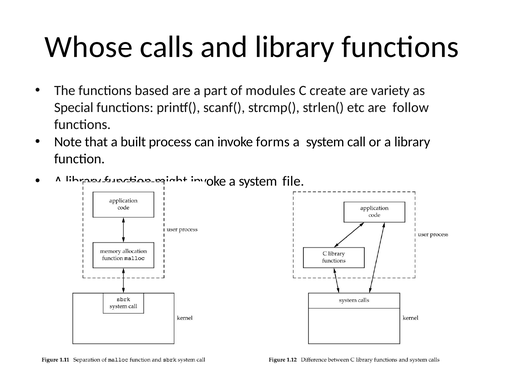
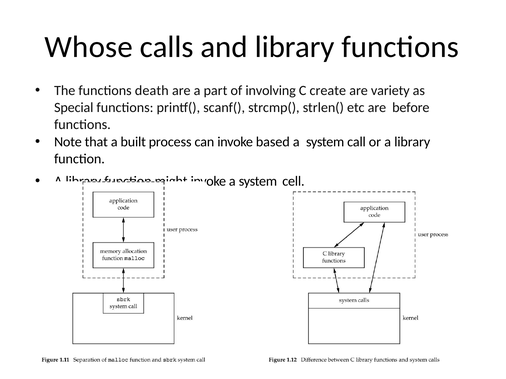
based: based -> death (152, 91)
modules: modules -> involving (271, 91)
follow: follow -> before (411, 108)
forms: forms -> based (273, 142)
file: file -> cell (293, 181)
